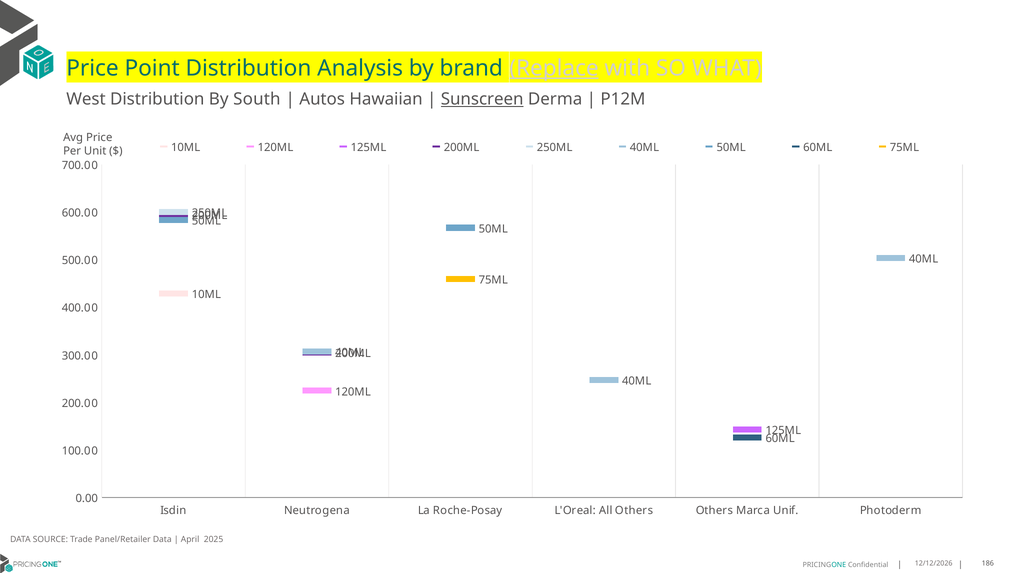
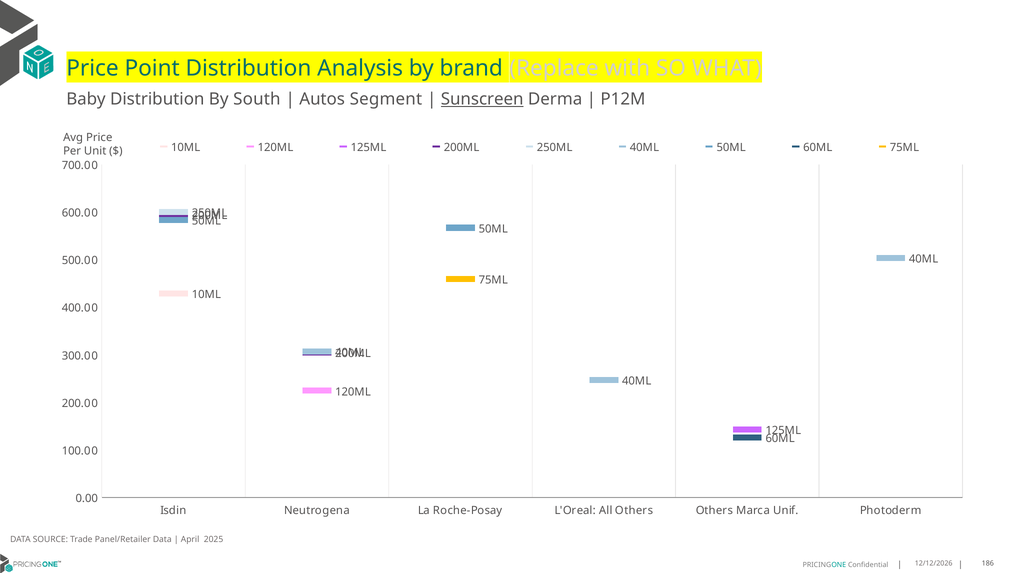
Replace underline: present -> none (554, 68)
West: West -> Baby (86, 99)
Hawaiian: Hawaiian -> Segment (386, 99)
